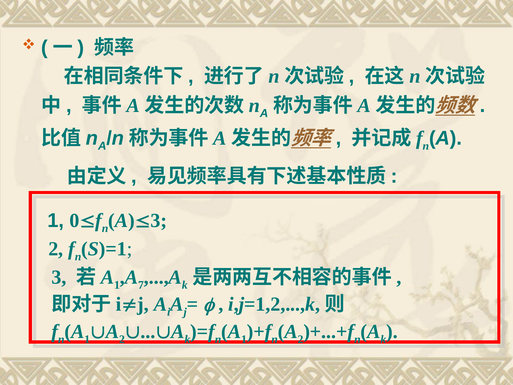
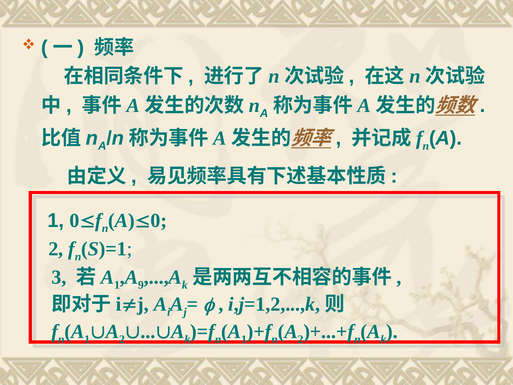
3: 3 -> 0 (159, 220)
7: 7 -> 9 (141, 285)
